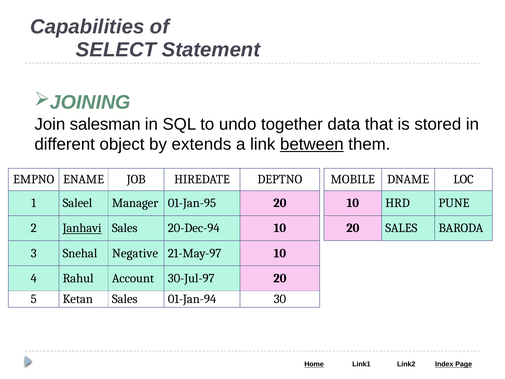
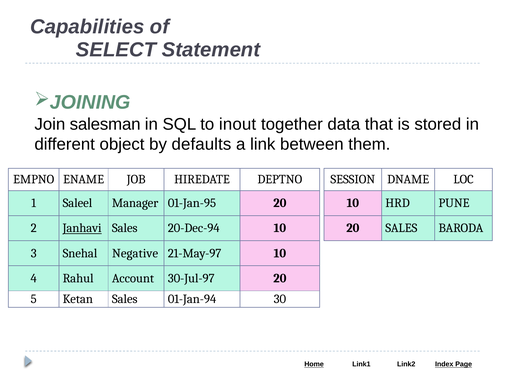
undo: undo -> inout (238, 124)
extends: extends -> defaults (201, 144)
between underline: present -> none (312, 144)
MOBILE: MOBILE -> SESSION (353, 179)
